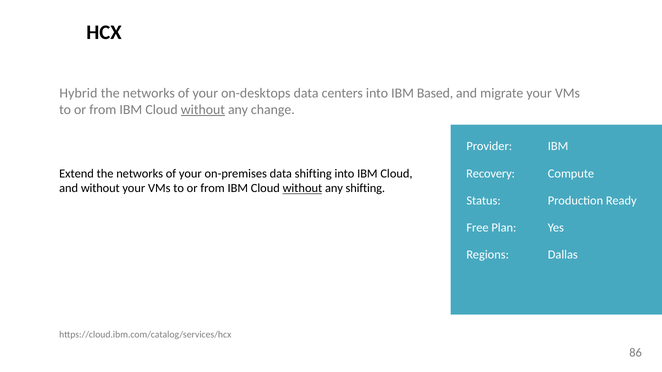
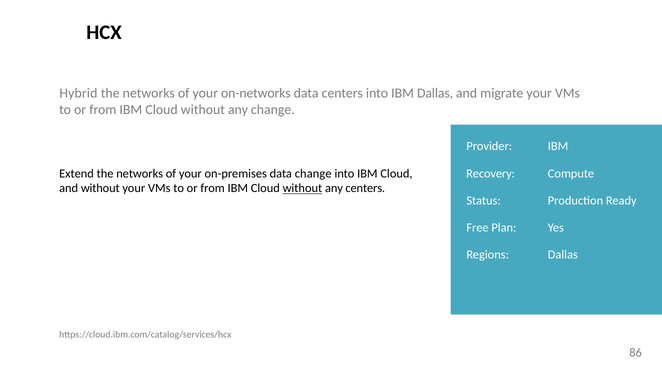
on-desktops: on-desktops -> on-networks (256, 93)
IBM Based: Based -> Dallas (435, 93)
without underline: present -> none (203, 110)
data shifting: shifting -> change (313, 174)
any shifting: shifting -> centers (365, 189)
